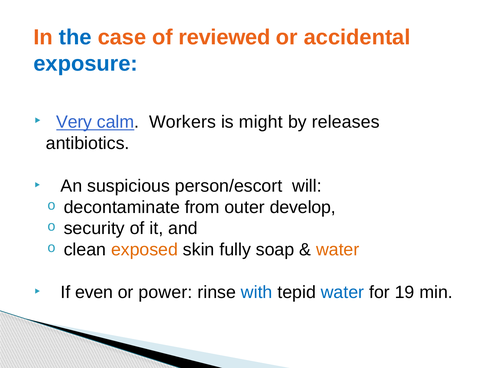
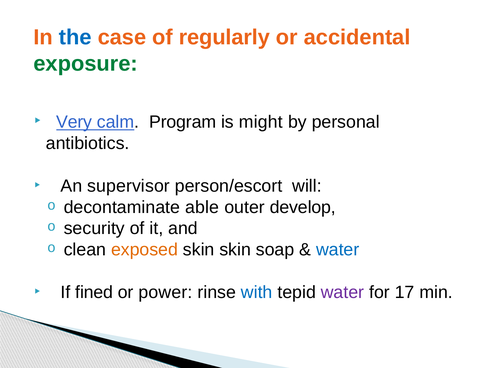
reviewed: reviewed -> regularly (224, 37)
exposure colour: blue -> green (86, 64)
Workers: Workers -> Program (183, 122)
releases: releases -> personal (346, 122)
suspicious: suspicious -> supervisor (129, 186)
from: from -> able (202, 207)
skin fully: fully -> skin (235, 250)
water colour: orange -> blue (338, 250)
even: even -> fined (94, 292)
water colour: blue -> purple (343, 292)
19: 19 -> 17 (405, 292)
